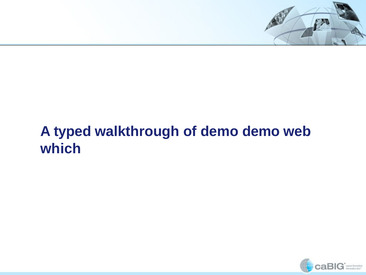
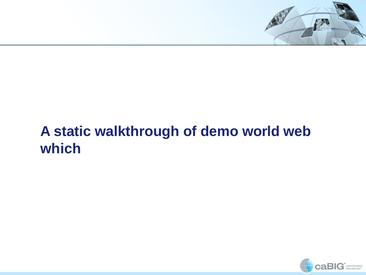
typed: typed -> static (72, 131)
demo demo: demo -> world (261, 131)
